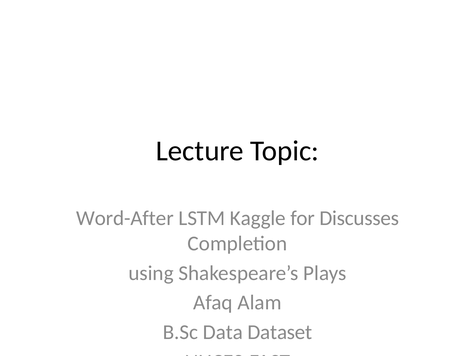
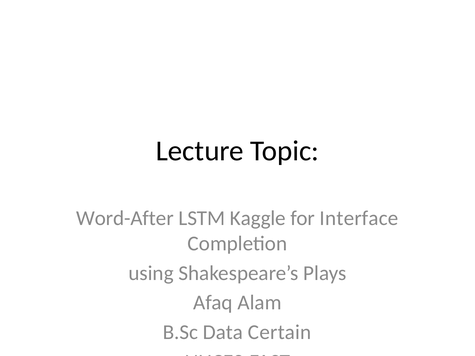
Discusses: Discusses -> Interface (359, 218)
Data Dataset: Dataset -> Certain (280, 332)
